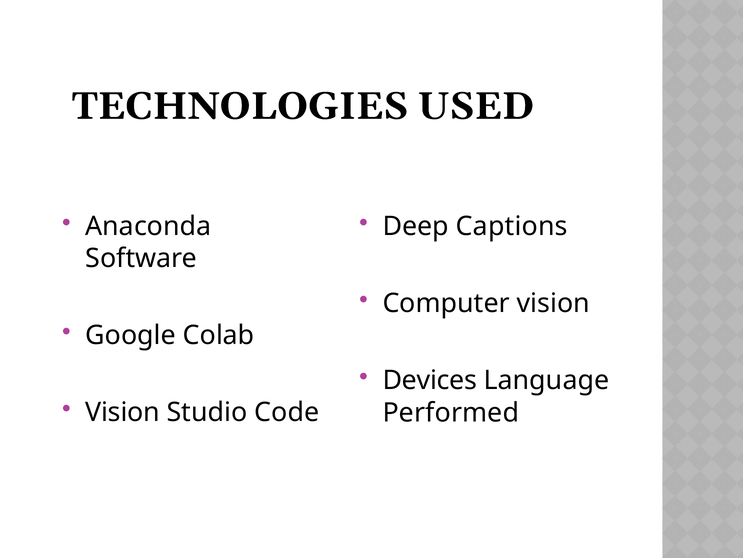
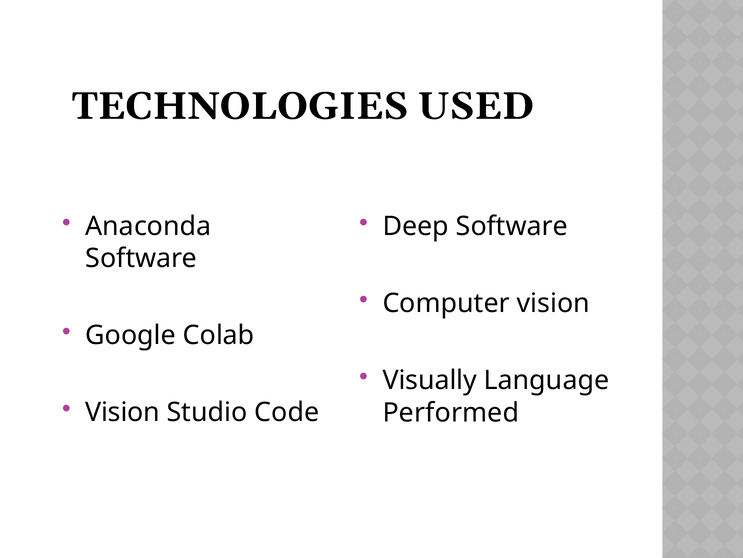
Deep Captions: Captions -> Software (512, 226)
Devices: Devices -> Visually (430, 380)
